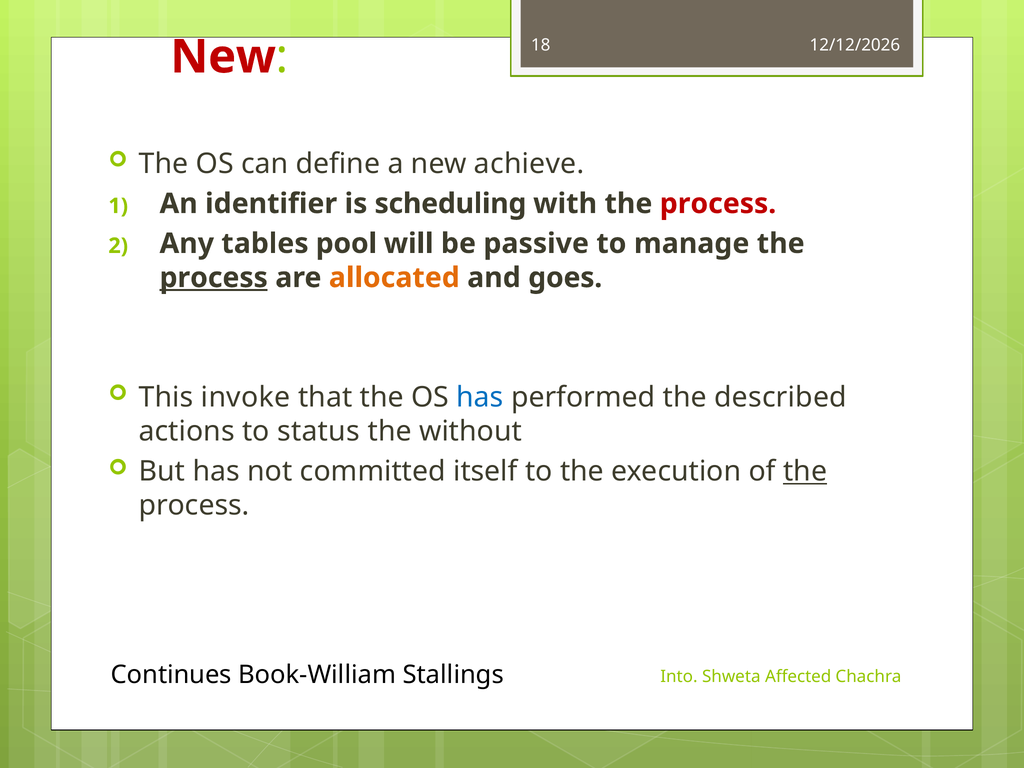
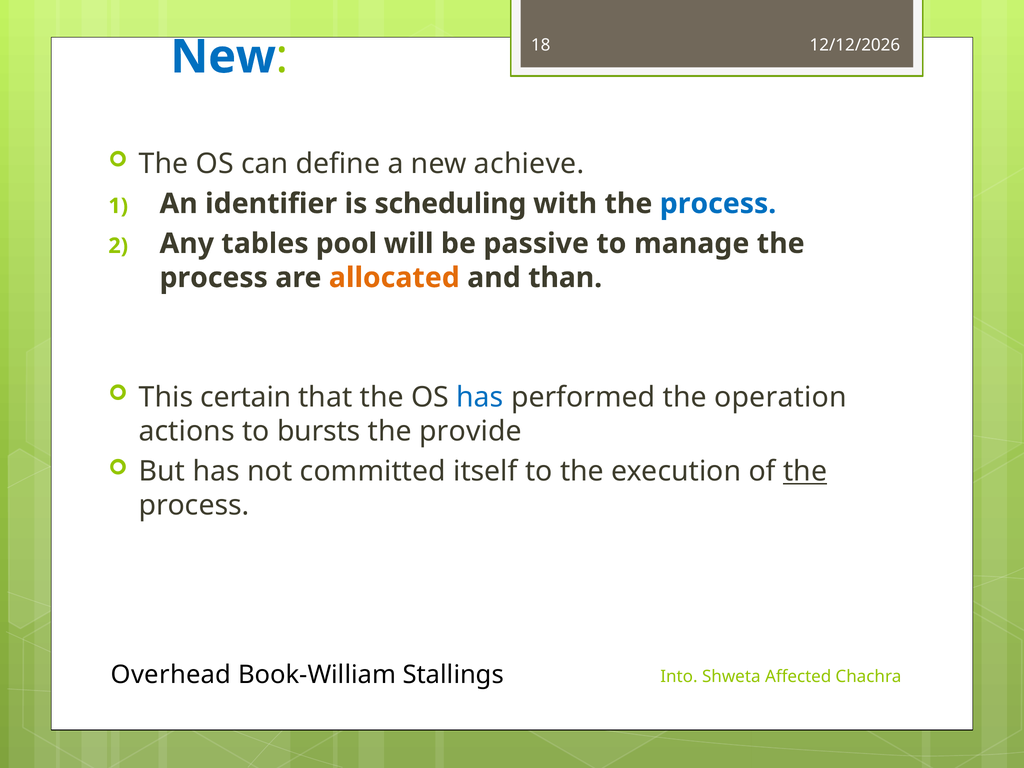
New colour: red -> blue (223, 57)
process colour: red -> blue (718, 204)
process underline: present -> none (214, 278)
goes: goes -> than (565, 278)
invoke: invoke -> certain (246, 397)
described: described -> operation (781, 397)
status: status -> bursts (319, 432)
without: without -> provide (471, 432)
Continues: Continues -> Overhead (171, 675)
